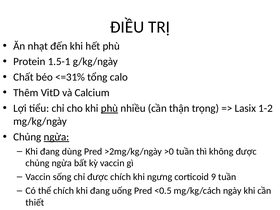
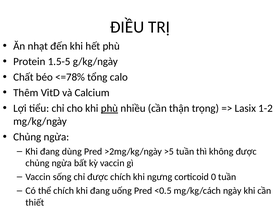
1.5-1: 1.5-1 -> 1.5-5 (59, 62)
<=31%: <=31% -> <=78% (70, 77)
ngừa underline: present -> none (56, 137)
>0: >0 -> >5 (169, 151)
9: 9 -> 0 (214, 177)
